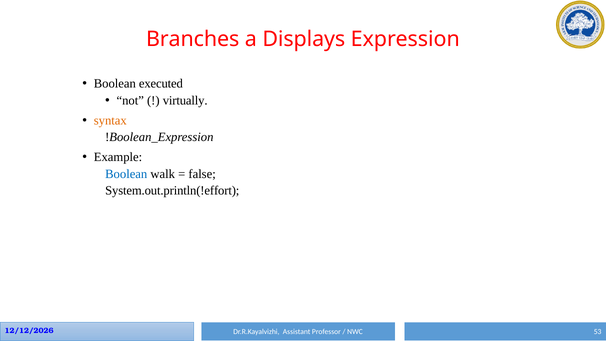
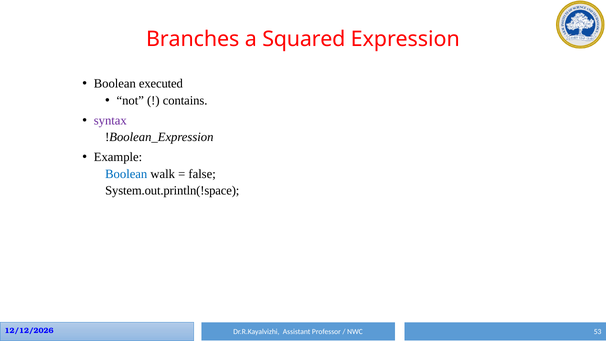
Displays: Displays -> Squared (304, 39)
virtually: virtually -> contains (185, 100)
syntax colour: orange -> purple (110, 120)
System.out.println(!effort: System.out.println(!effort -> System.out.println(!space (172, 191)
